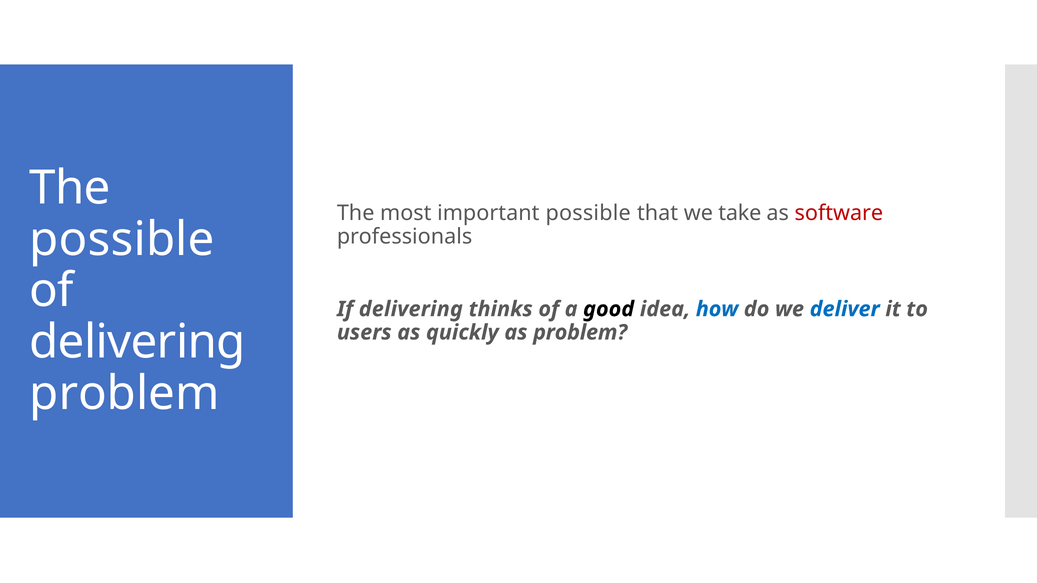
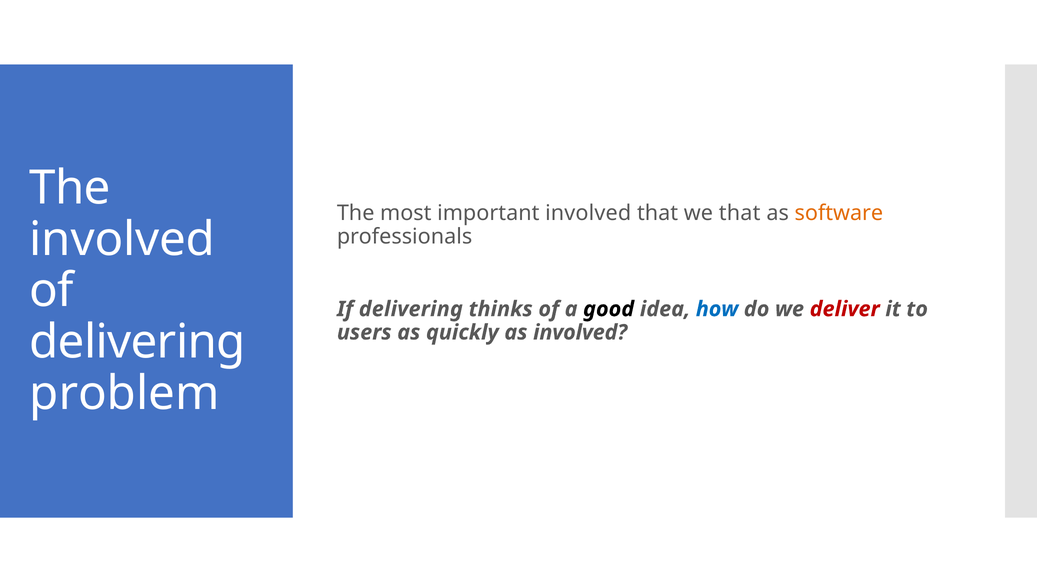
important possible: possible -> involved (588, 213)
we take: take -> that (740, 213)
software colour: red -> orange (839, 213)
possible: possible -> involved (122, 240)
deliver colour: blue -> red (845, 309)
as problem: problem -> involved (580, 333)
